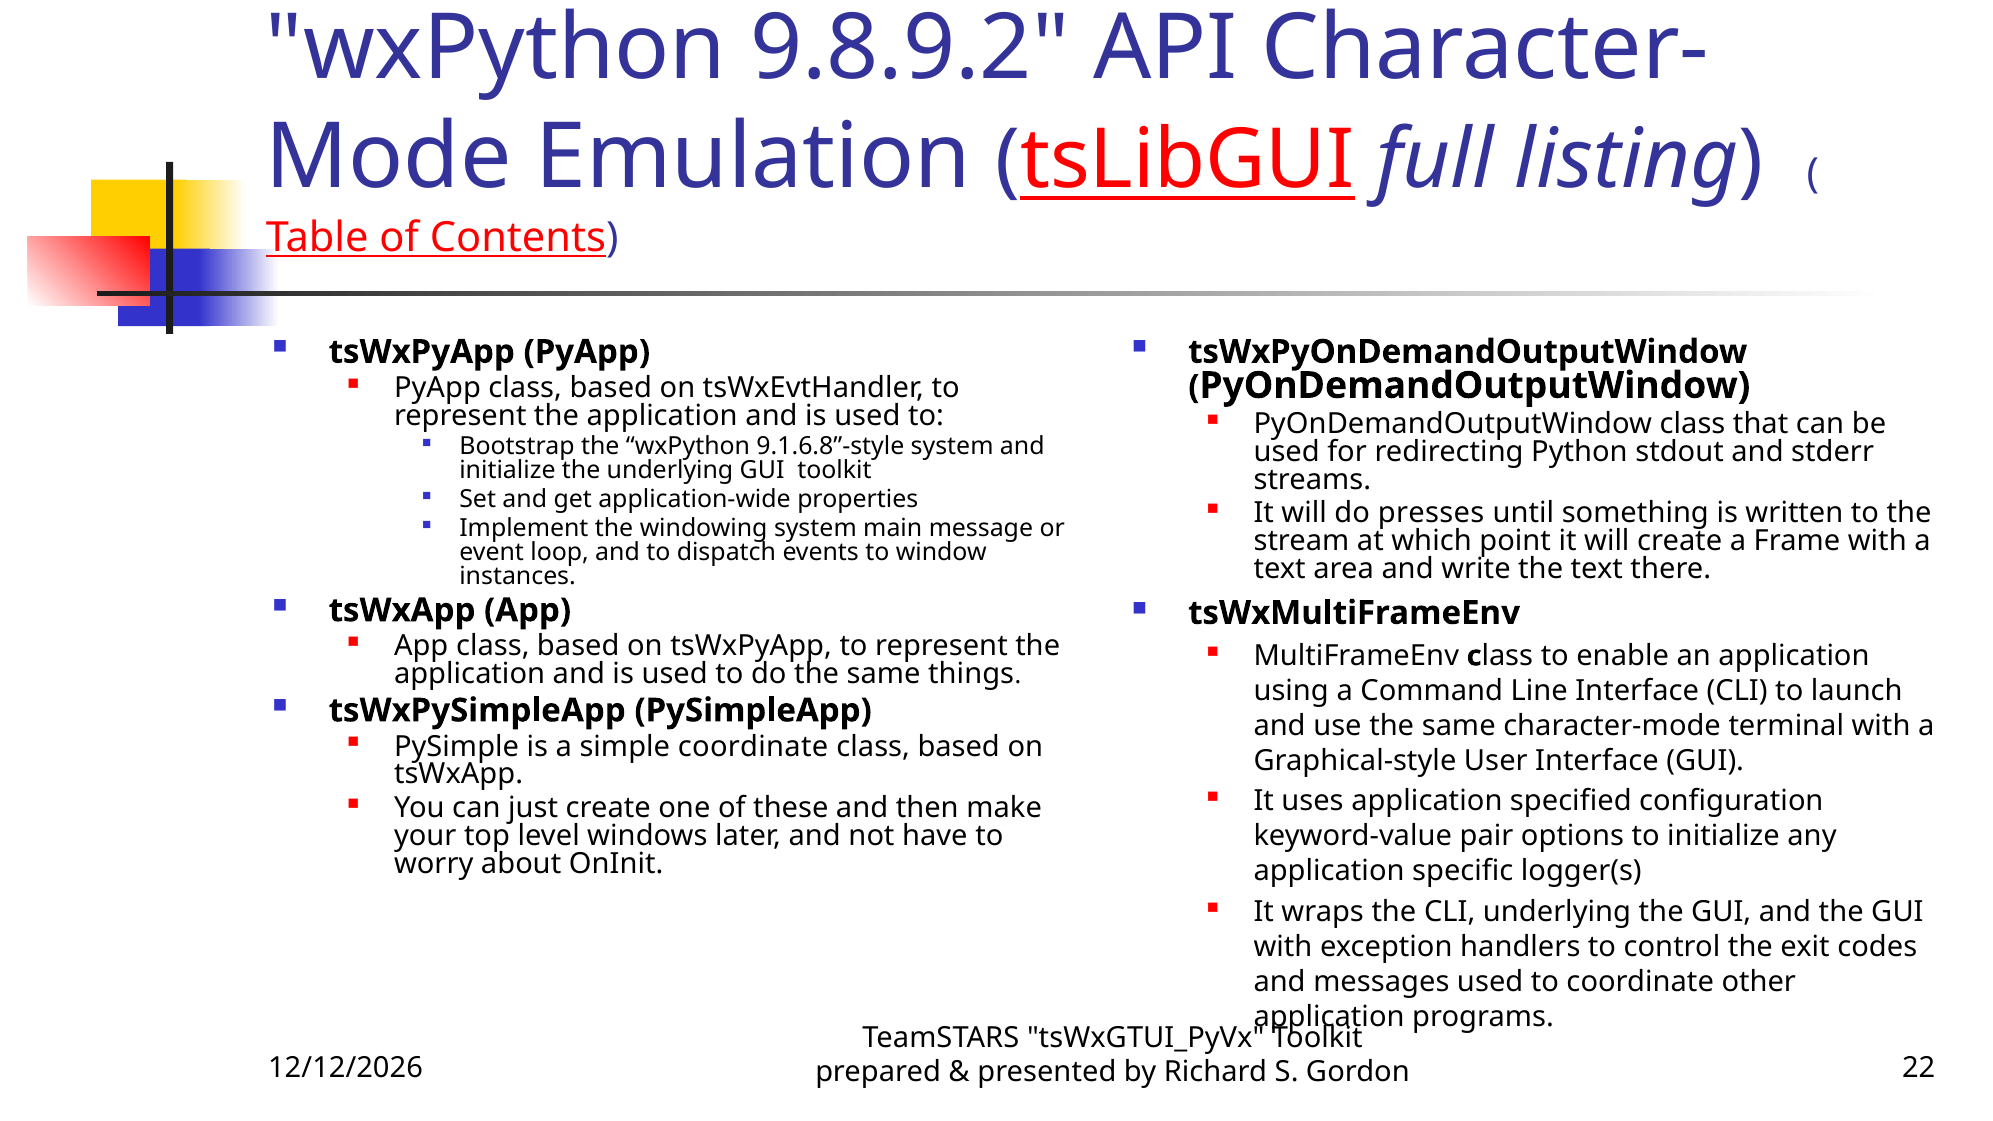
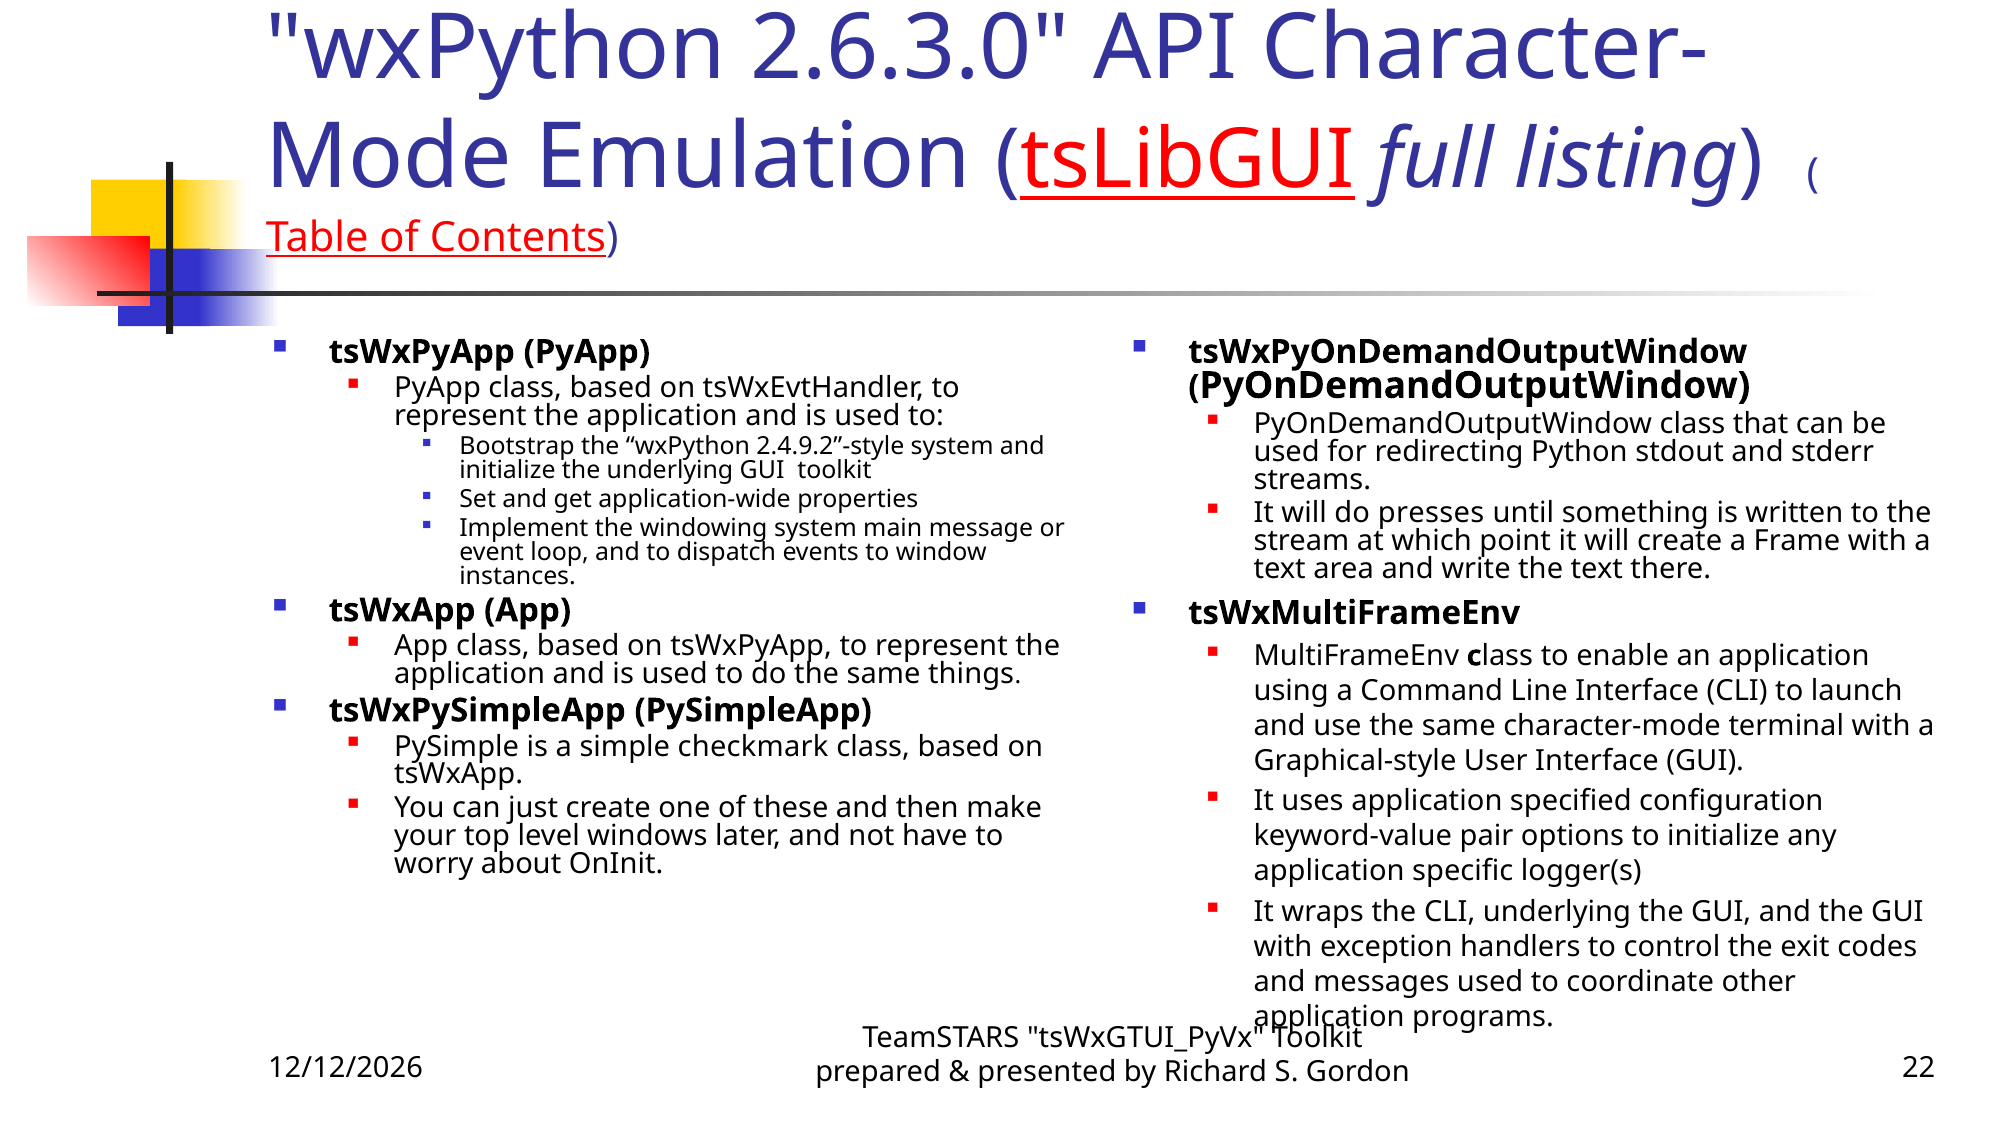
9.8.9.2: 9.8.9.2 -> 2.6.3.0 (910, 48)
9.1.6.8”-style: 9.1.6.8”-style -> 2.4.9.2”-style (830, 447)
simple coordinate: coordinate -> checkmark (753, 746)
